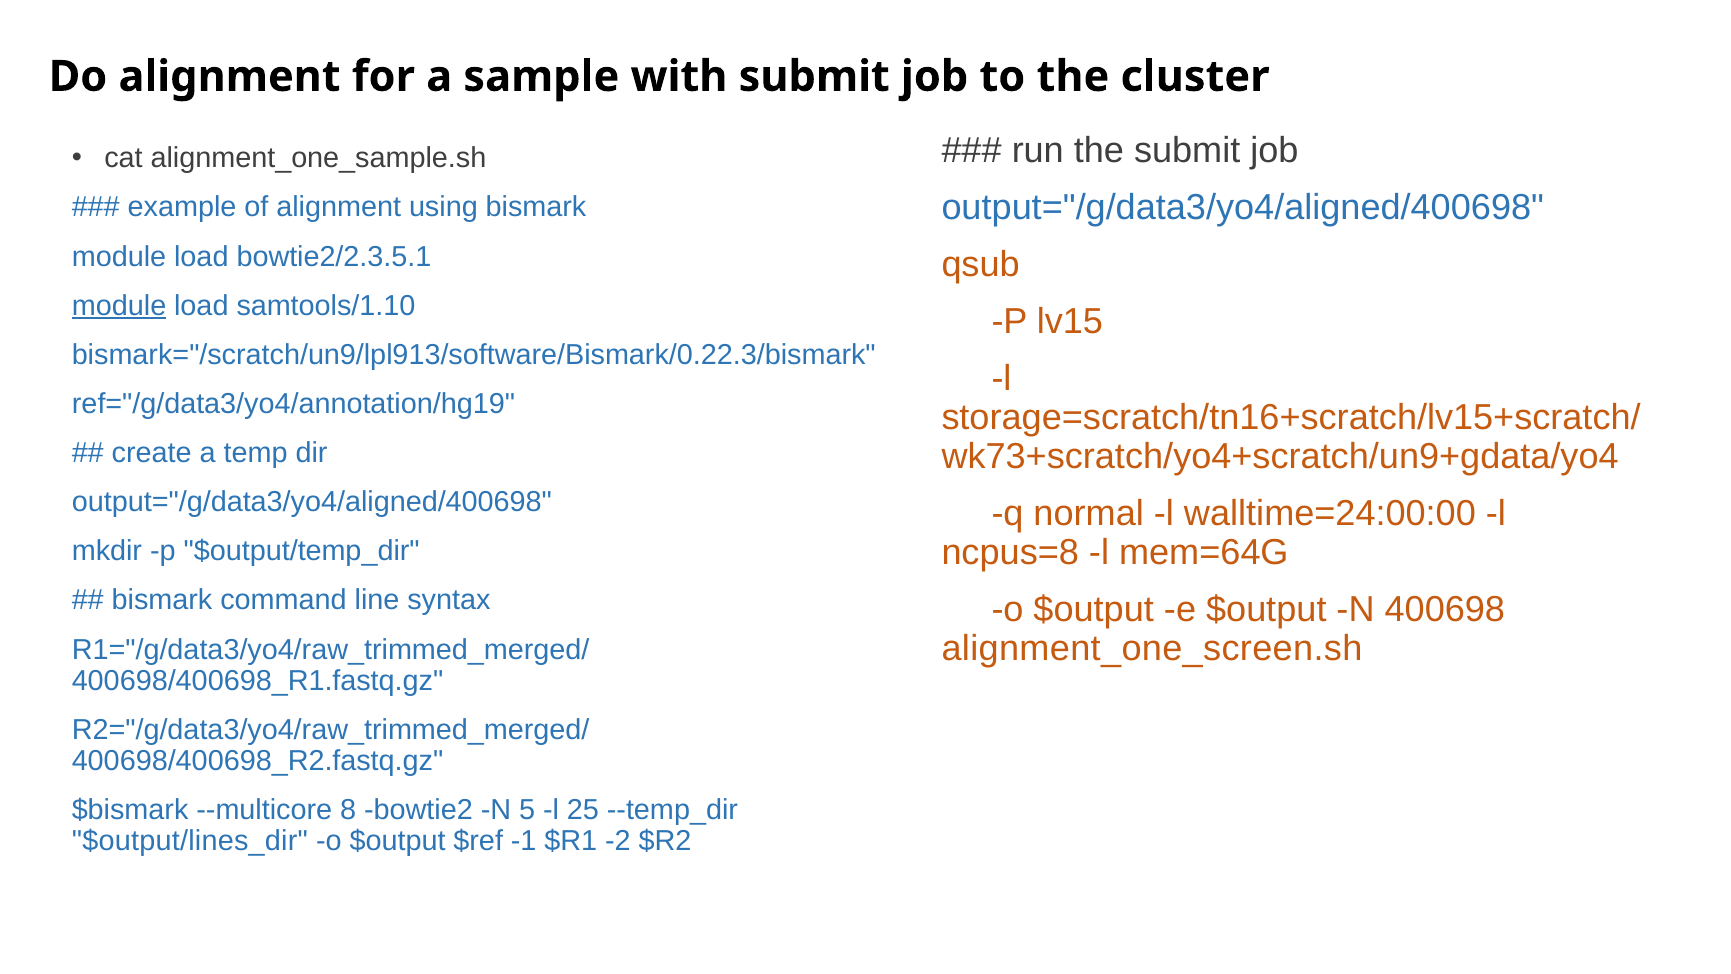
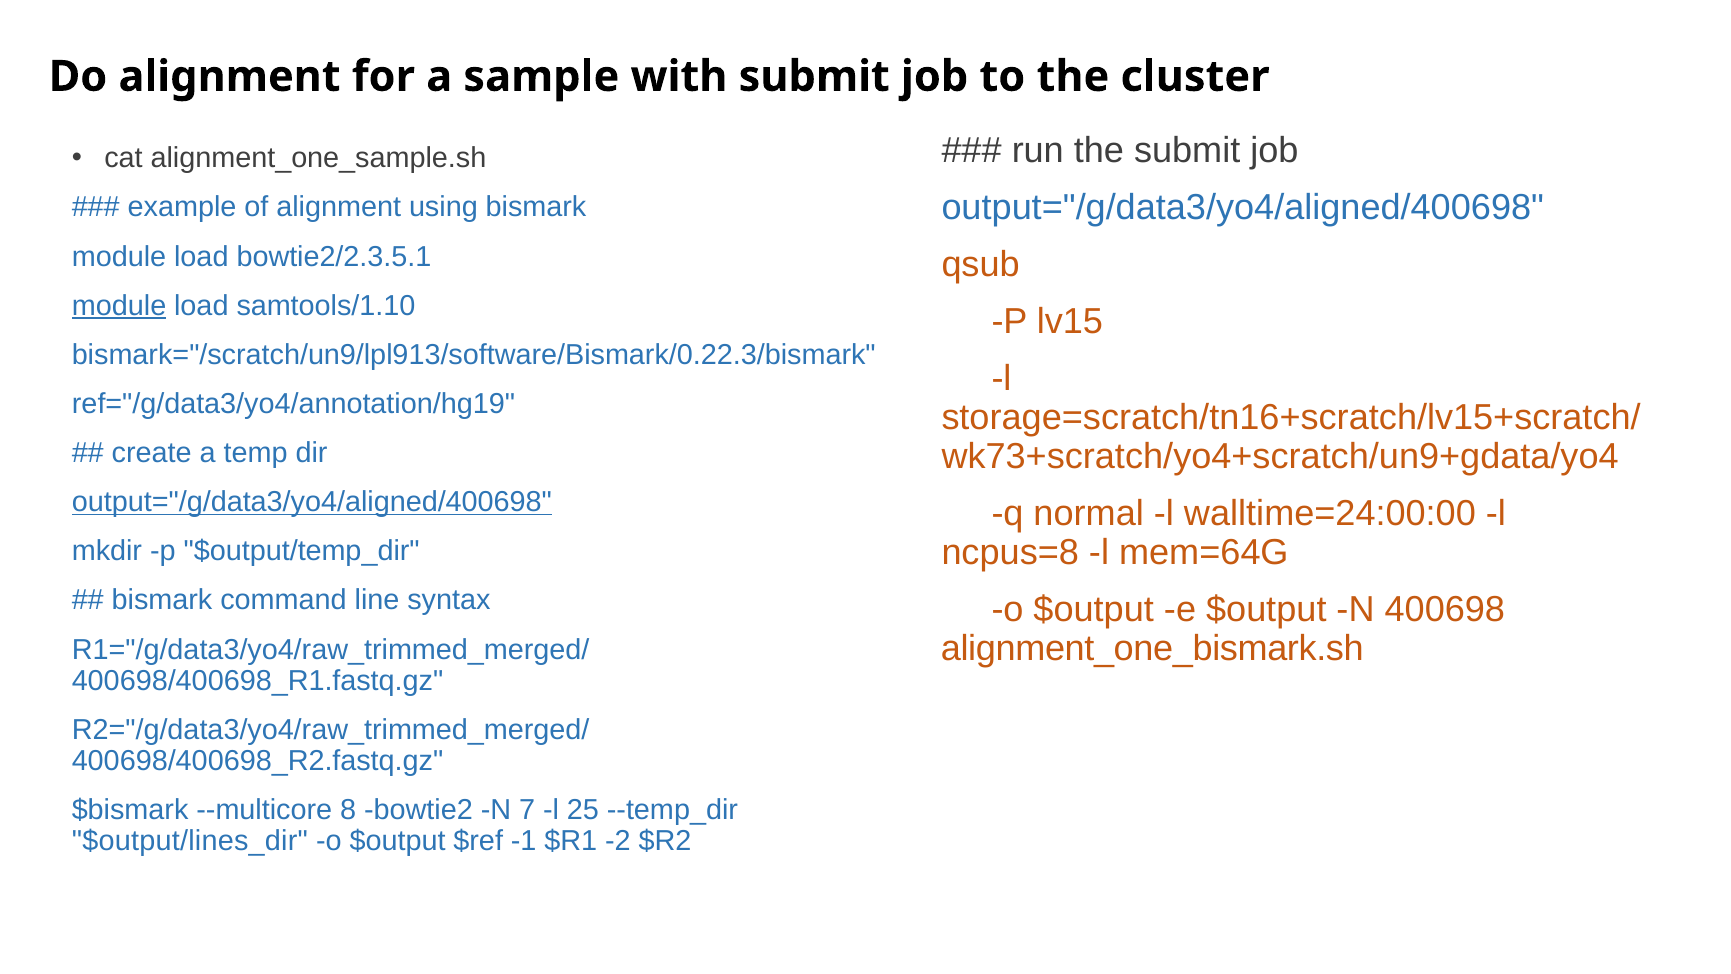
output="/g/data3/yo4/aligned/400698 underline: none -> present (312, 502)
alignment_one_screen.sh: alignment_one_screen.sh -> alignment_one_bismark.sh (1152, 648)
5: 5 -> 7 (527, 810)
